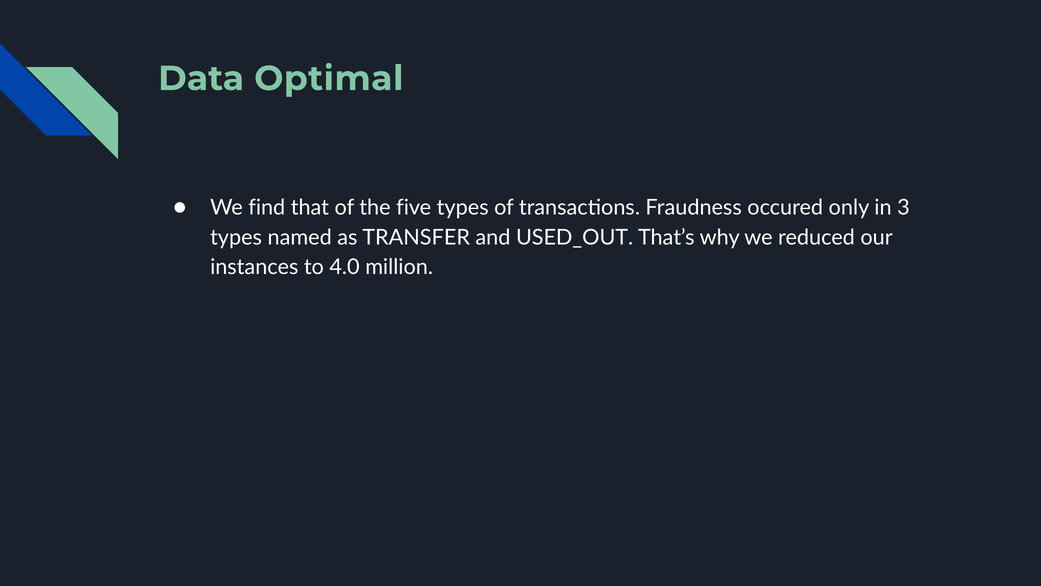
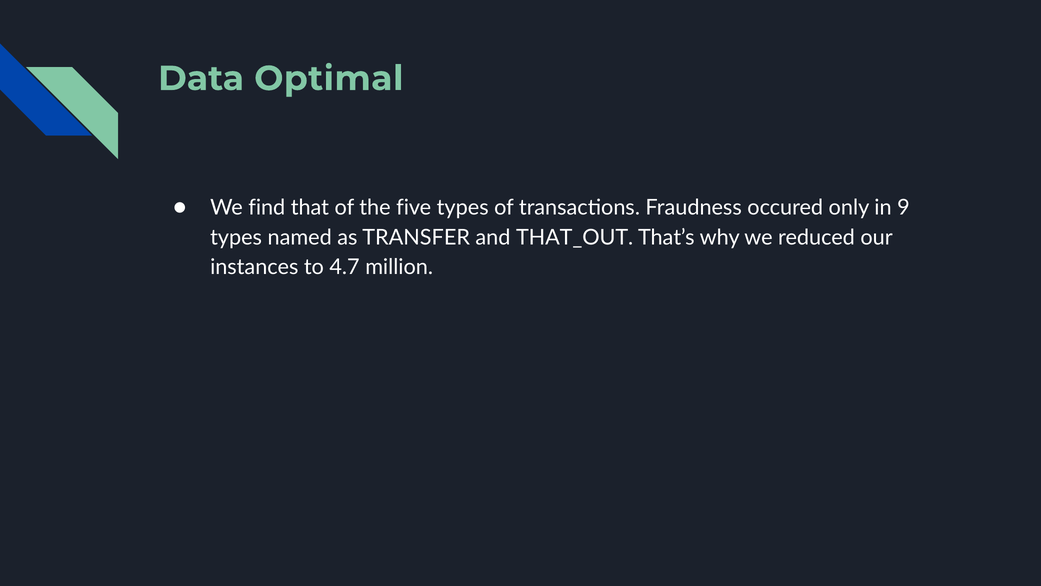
3: 3 -> 9 (903, 207)
USED_OUT: USED_OUT -> THAT_OUT (575, 237)
4.0: 4.0 -> 4.7 (345, 267)
